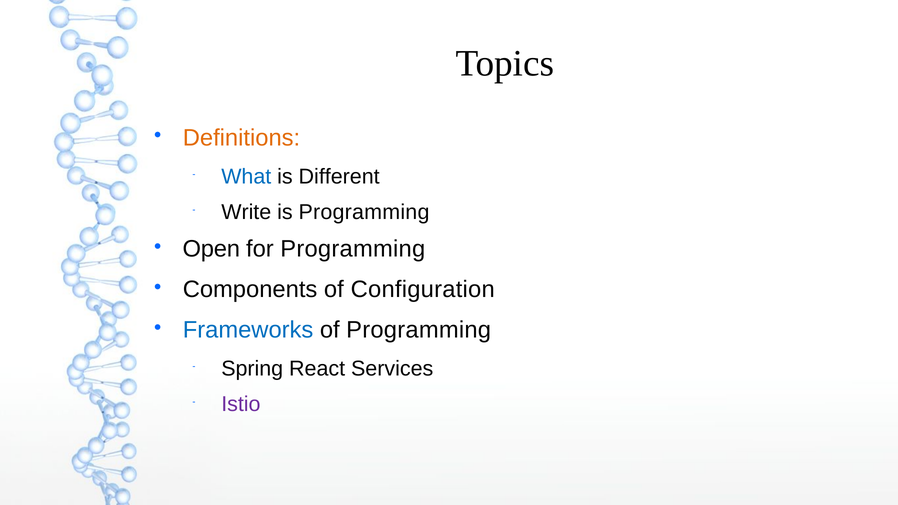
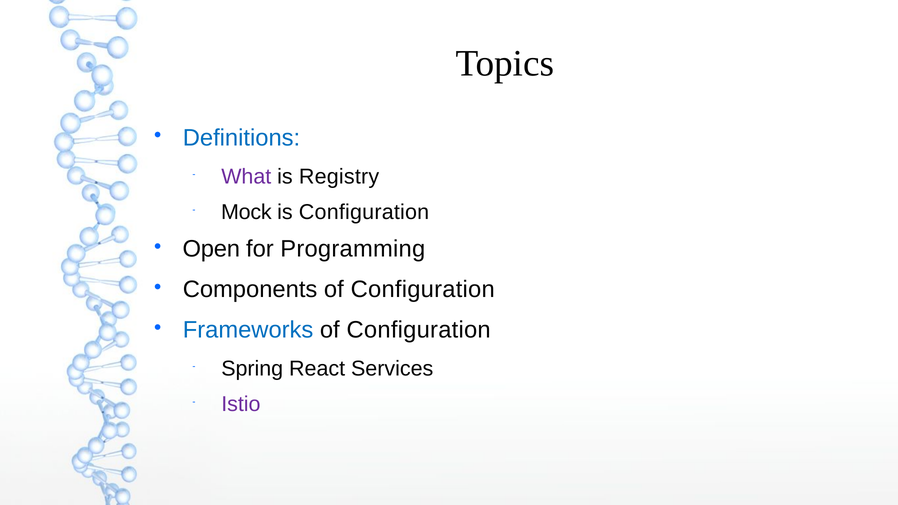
Definitions colour: orange -> blue (241, 138)
What colour: blue -> purple (246, 177)
Different: Different -> Registry (339, 177)
Write: Write -> Mock (246, 212)
is Programming: Programming -> Configuration (364, 212)
Programming: Programming -> Configuration (419, 330)
